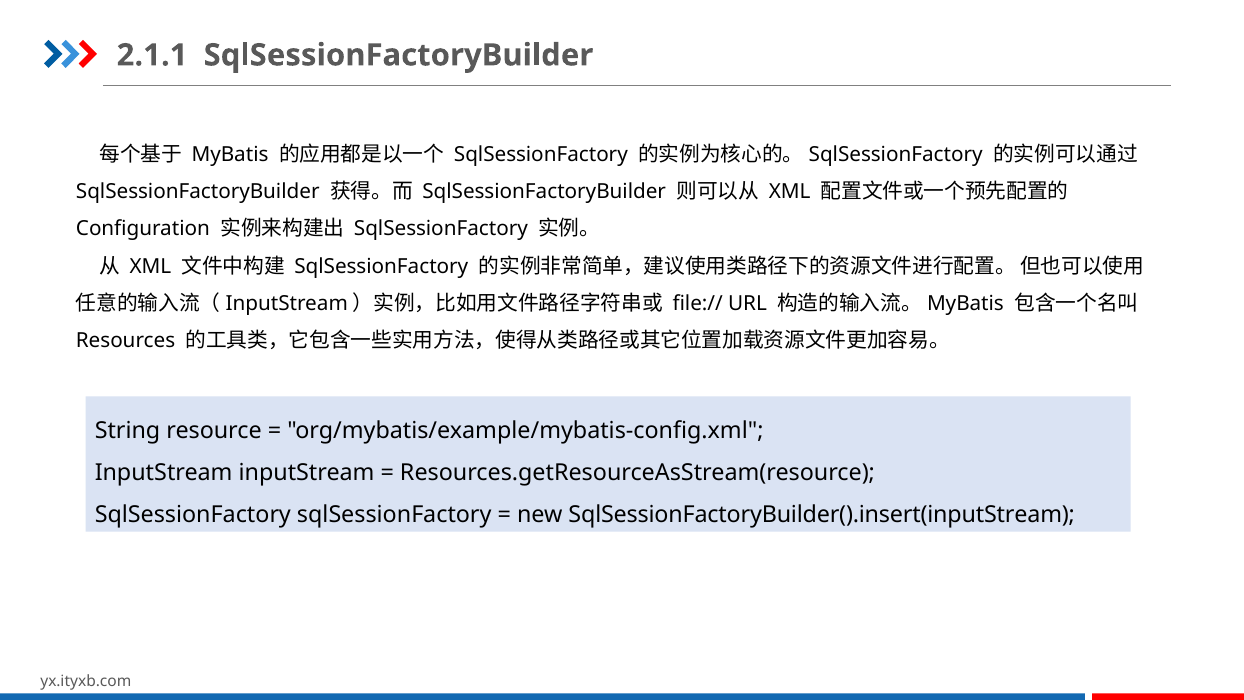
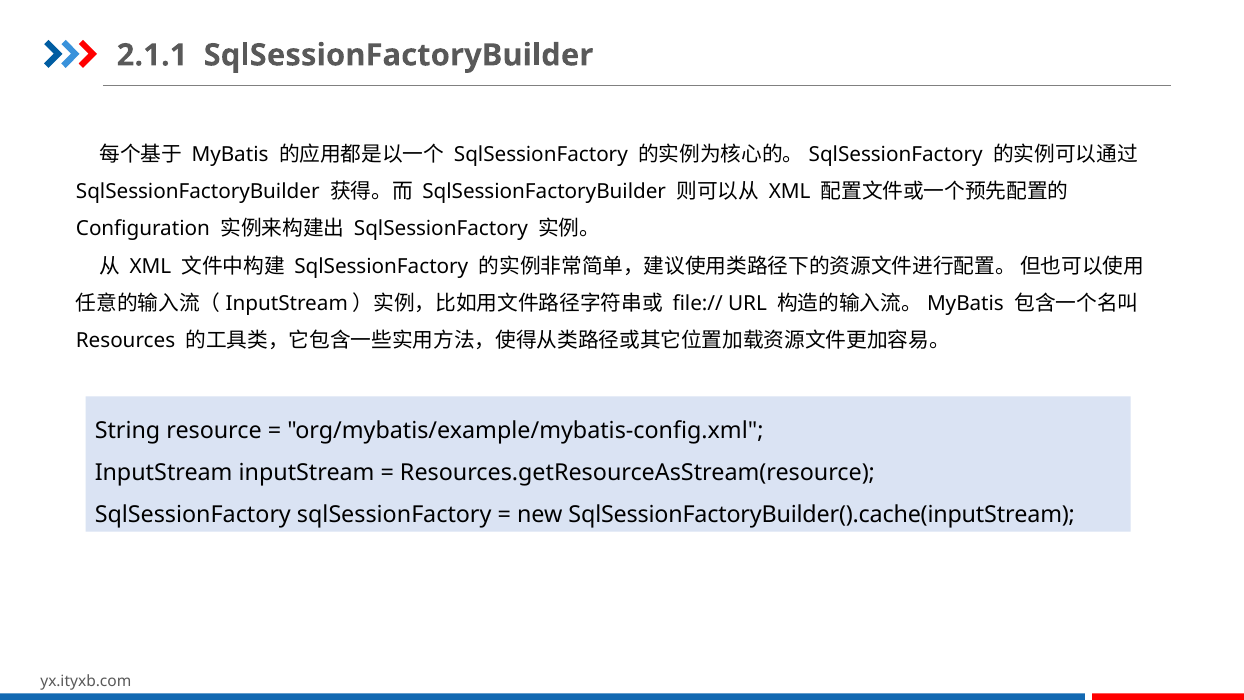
SqlSessionFactoryBuilder().insert(inputStream: SqlSessionFactoryBuilder().insert(inputStream -> SqlSessionFactoryBuilder().cache(inputStream (822, 514)
